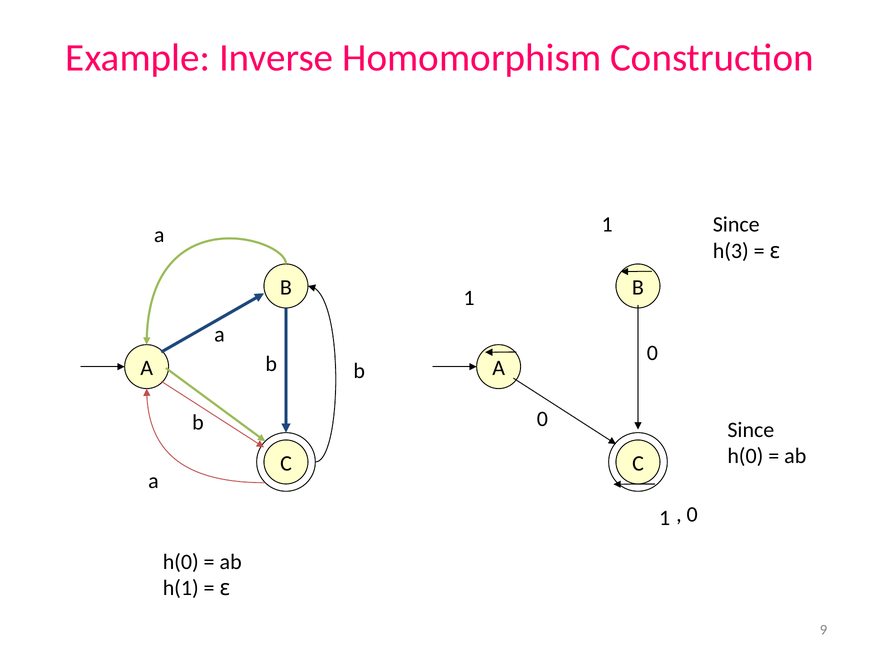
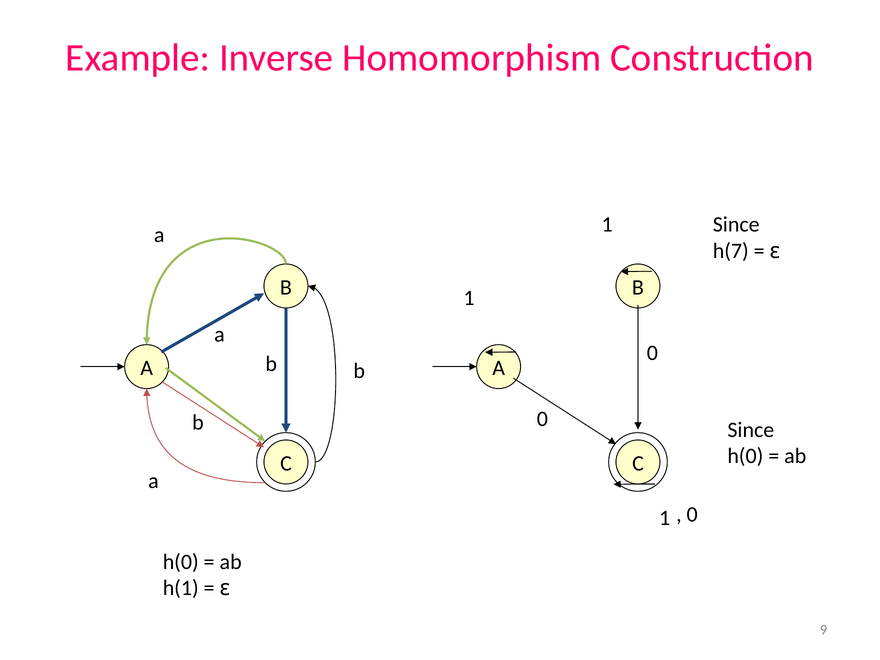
h(3: h(3 -> h(7 (731, 251)
